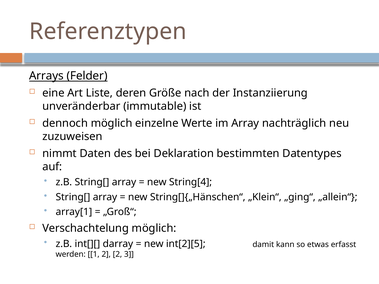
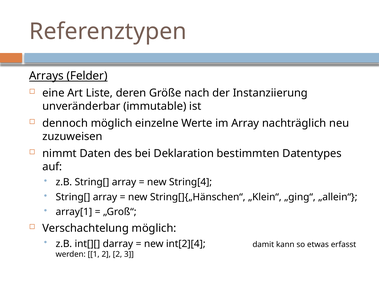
int[2][5: int[2][5 -> int[2][4 (186, 244)
